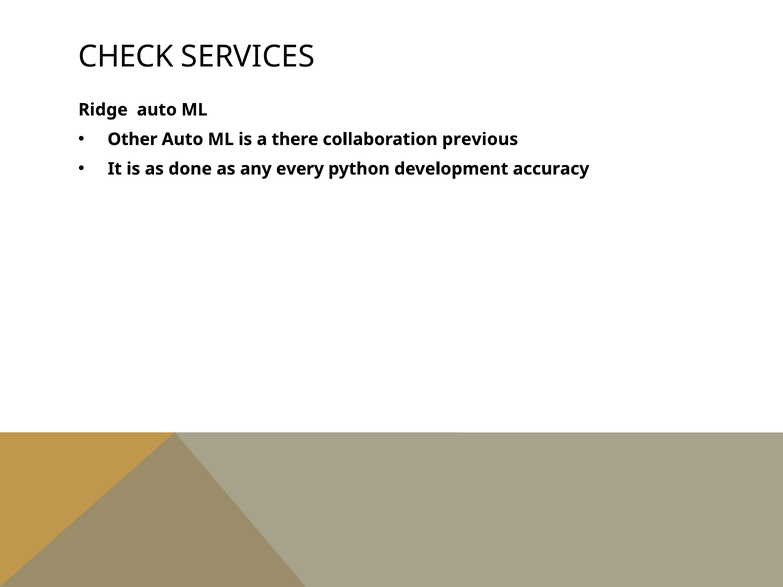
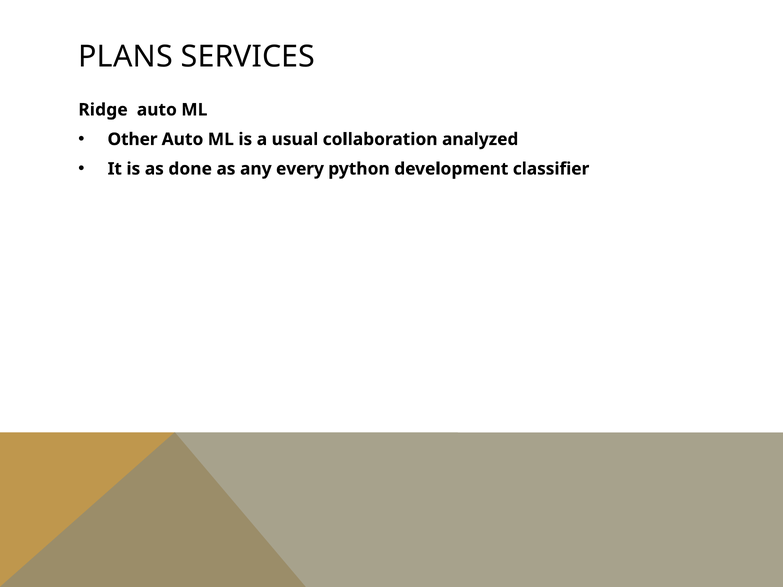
CHECK: CHECK -> PLANS (126, 57)
there: there -> usual (295, 139)
previous: previous -> analyzed (480, 139)
accuracy: accuracy -> classifier (551, 169)
